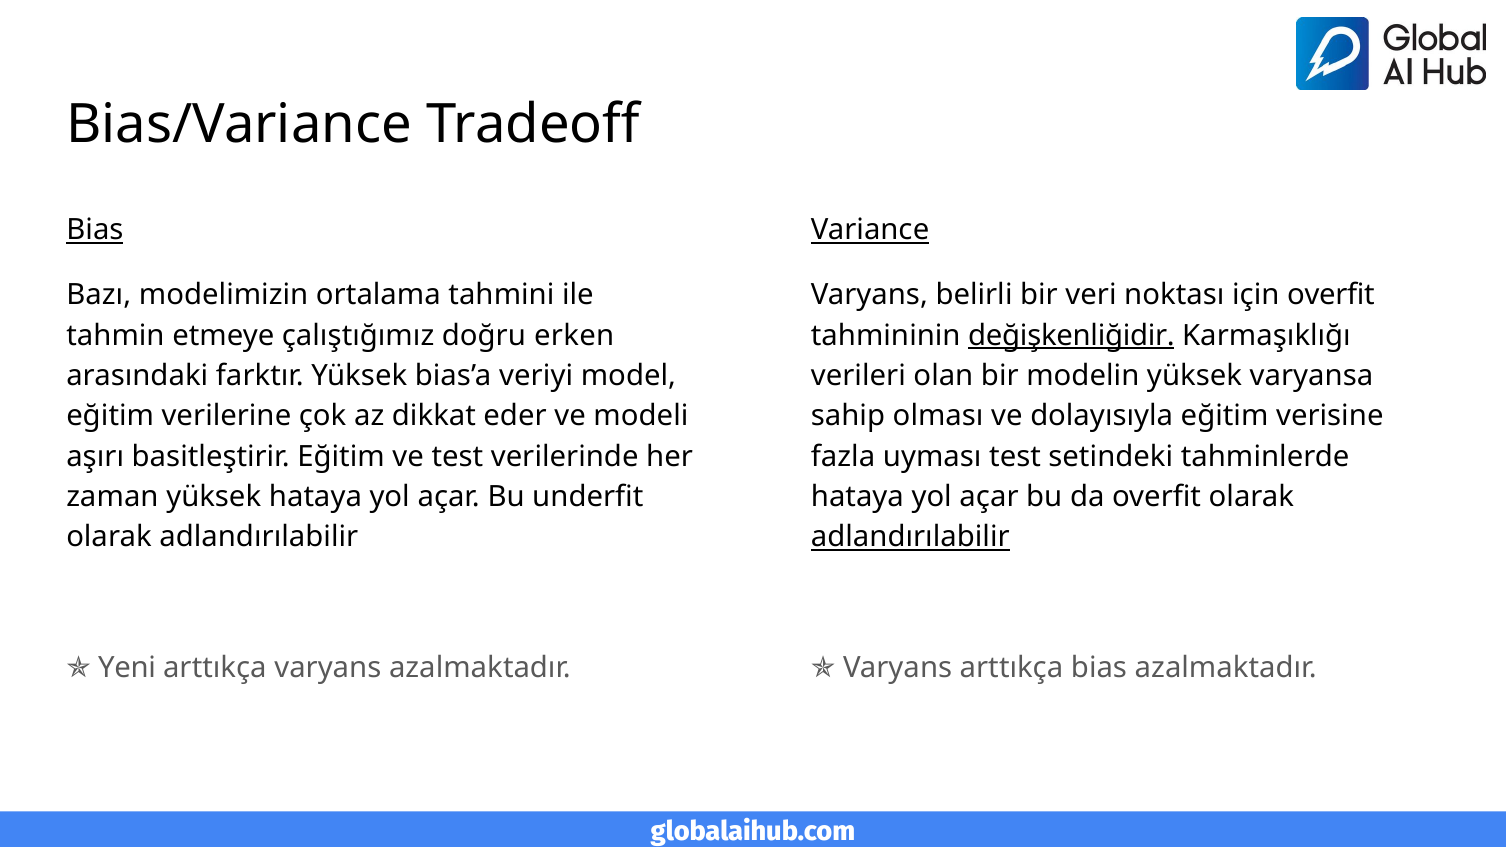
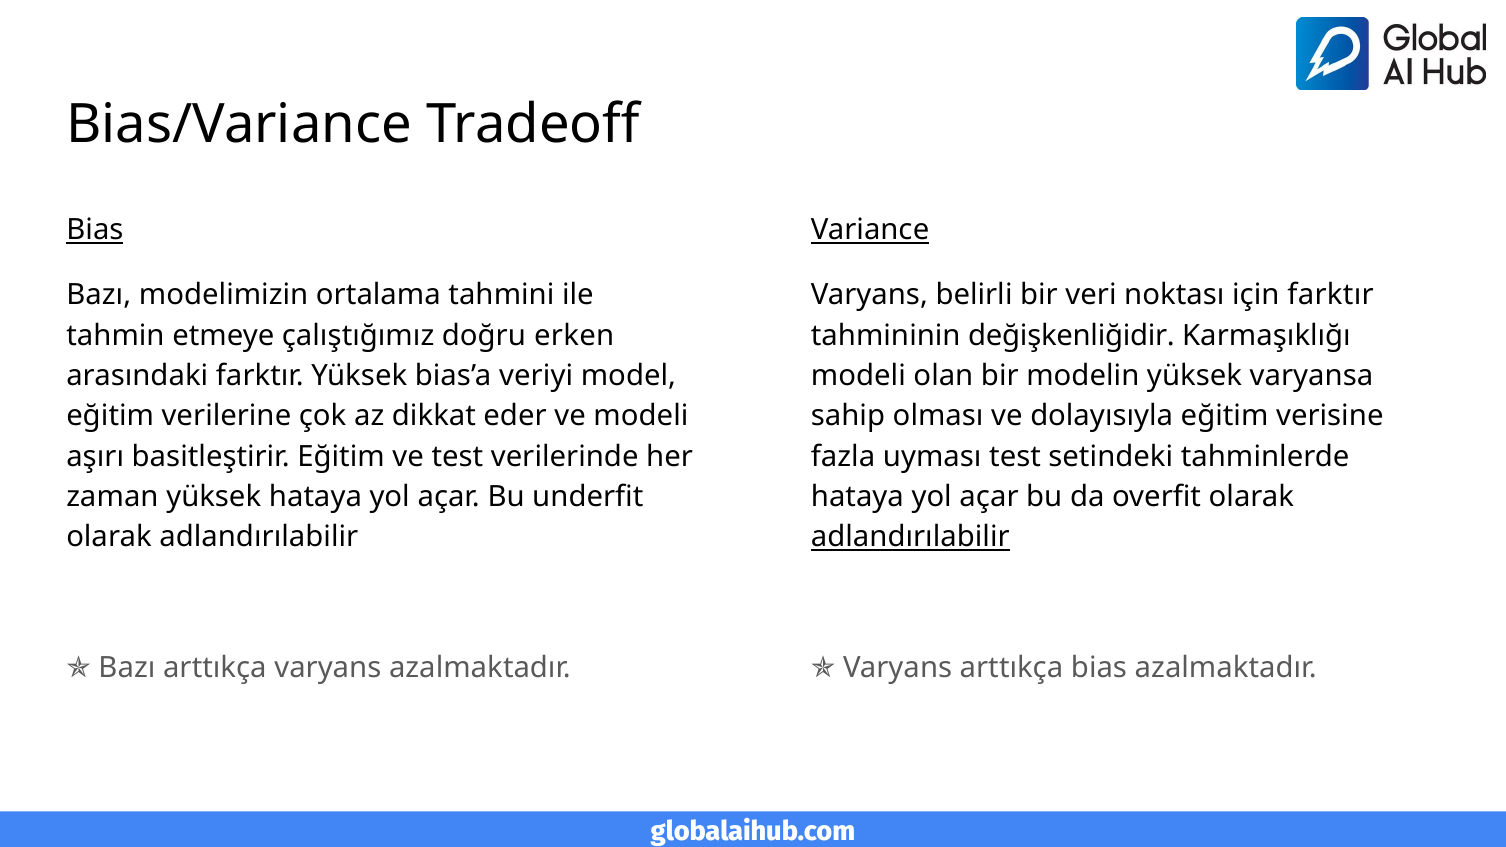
için overfit: overfit -> farktır (1331, 295)
değişkenliğidir underline: present -> none (1072, 336)
verileri: verileri -> modeli (858, 376)
Yeni: Yeni -> Bazı (127, 668)
